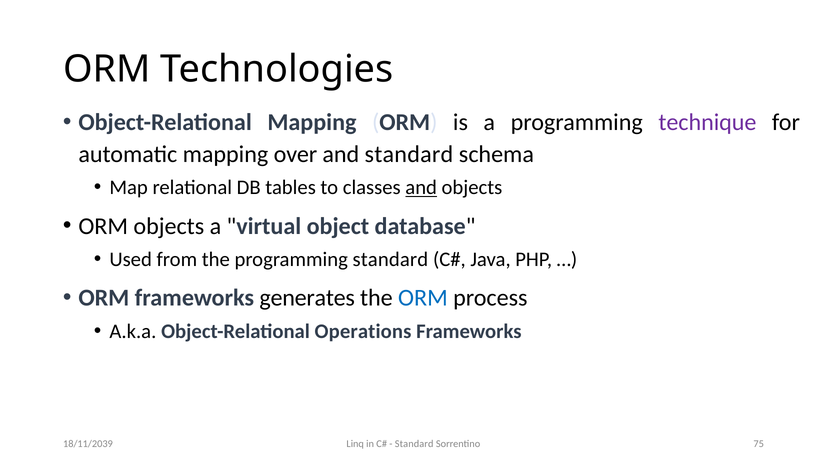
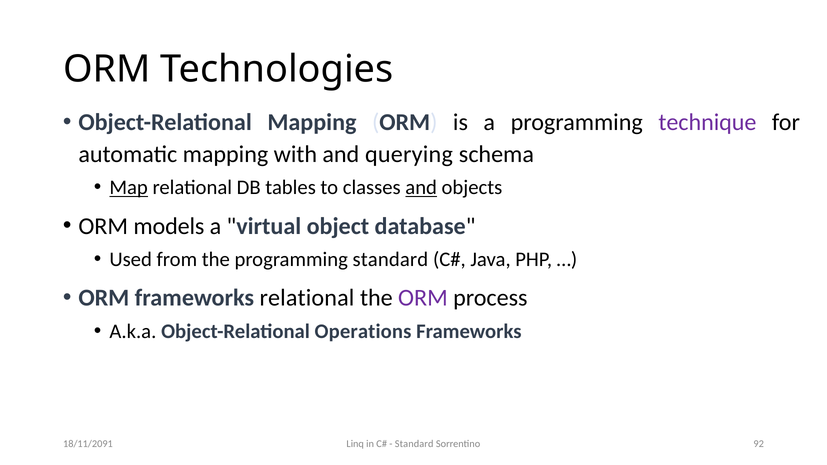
over: over -> with (295, 154)
and standard: standard -> querying (409, 154)
Map underline: none -> present (129, 188)
ORM objects: objects -> models (169, 226)
frameworks generates: generates -> relational (307, 298)
ORM colour: blue -> purple (423, 298)
75: 75 -> 92 (759, 444)
18/11/2039: 18/11/2039 -> 18/11/2091 (88, 444)
